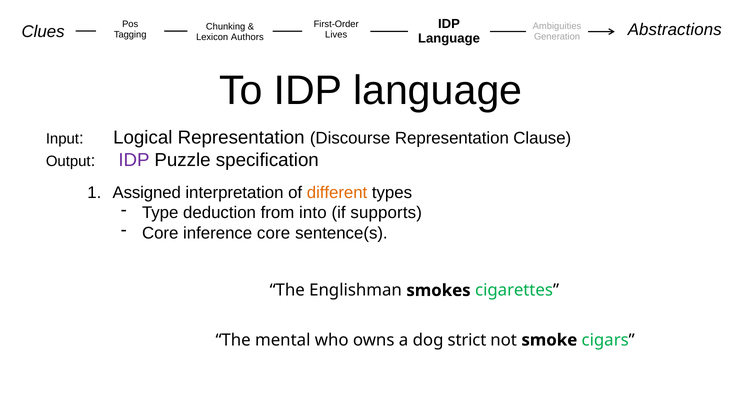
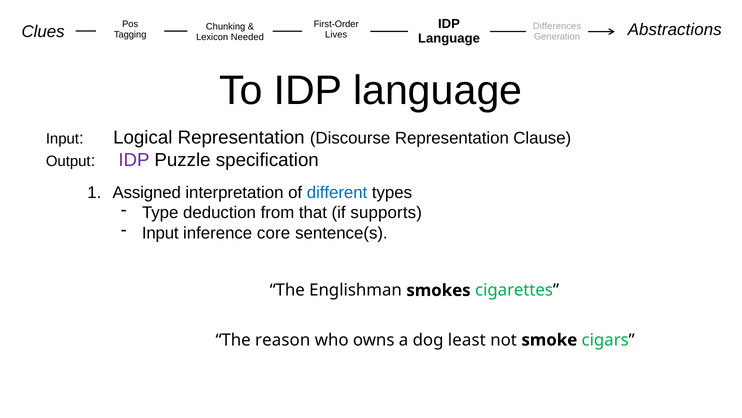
Ambiguities: Ambiguities -> Differences (557, 26)
Authors: Authors -> Needed (247, 37)
different colour: orange -> blue (337, 192)
into: into -> that (313, 212)
Core: Core -> Input (160, 233)
mental: mental -> reason (283, 340)
strict: strict -> least (467, 340)
